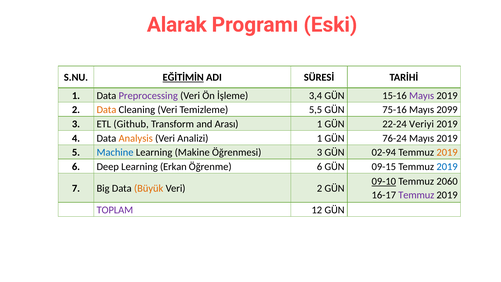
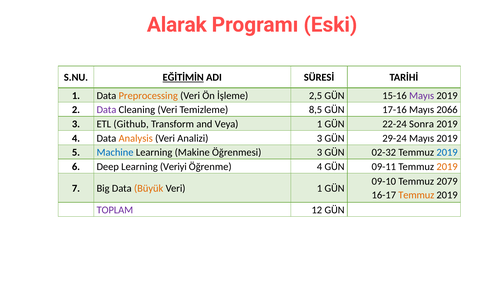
Preprocessing colour: purple -> orange (148, 96)
3,4: 3,4 -> 2,5 (316, 96)
Data colour: orange -> purple (106, 110)
5,5: 5,5 -> 8,5 (316, 110)
75-16: 75-16 -> 17-16 (395, 110)
2099: 2099 -> 2066 (447, 110)
Arası: Arası -> Veya (227, 124)
Veriyi: Veriyi -> Sonra (422, 124)
Analizi 1: 1 -> 3 (320, 138)
76-24: 76-24 -> 29-24 (395, 138)
02-94: 02-94 -> 02-32 (384, 152)
2019 colour: orange -> blue (447, 152)
Erkan: Erkan -> Veriyi (173, 167)
Öğrenme 6: 6 -> 4 (320, 167)
09-15: 09-15 -> 09-11 (384, 167)
2019 colour: blue -> orange (447, 167)
09-10 underline: present -> none (384, 181)
2060: 2060 -> 2079 (447, 181)
Veri 2: 2 -> 1 (320, 188)
Temmuz colour: purple -> orange (416, 195)
